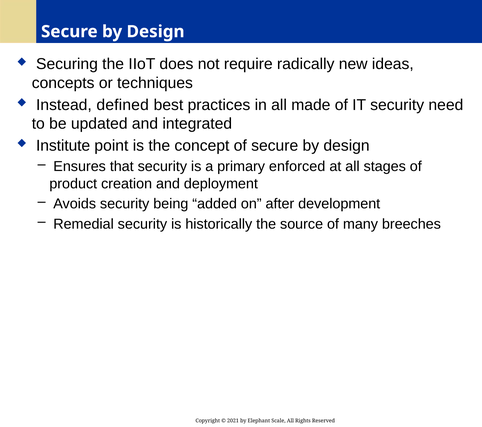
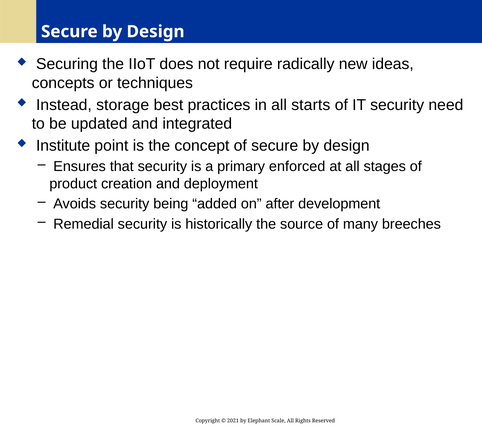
defined: defined -> storage (123, 105)
made: made -> starts (311, 105)
